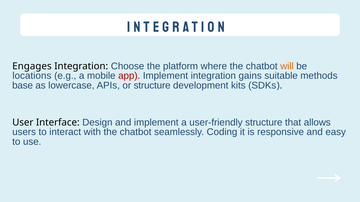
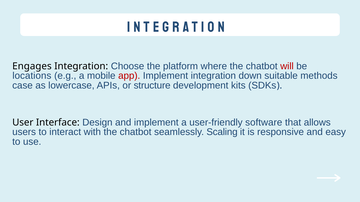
will colour: orange -> red (287, 66)
gains: gains -> down (250, 76)
base: base -> case (23, 86)
user-friendly structure: structure -> software (264, 123)
Coding: Coding -> Scaling (222, 132)
